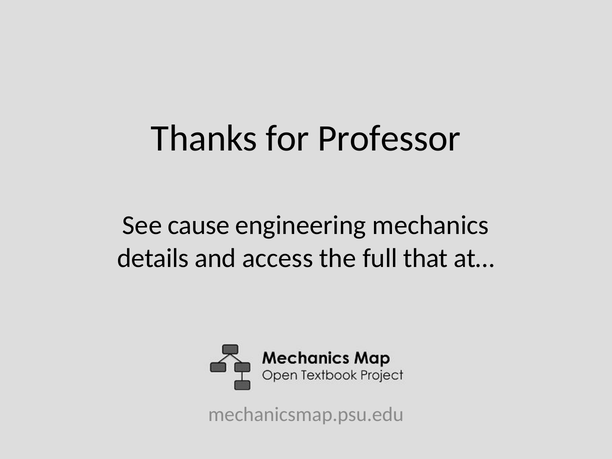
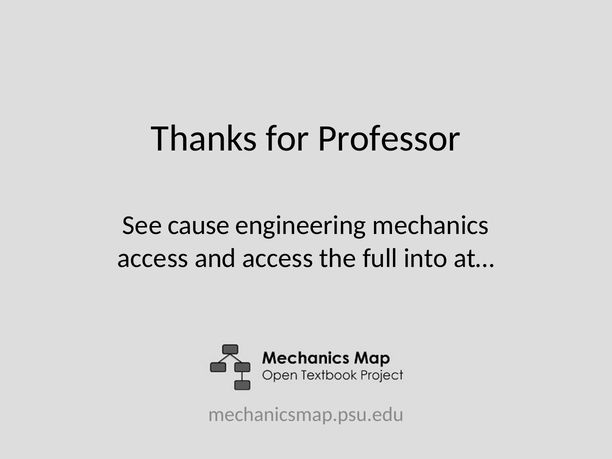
details: details -> access (153, 258)
that: that -> into (426, 258)
